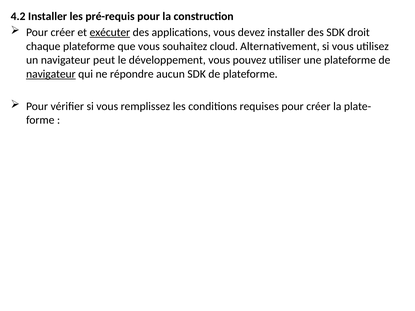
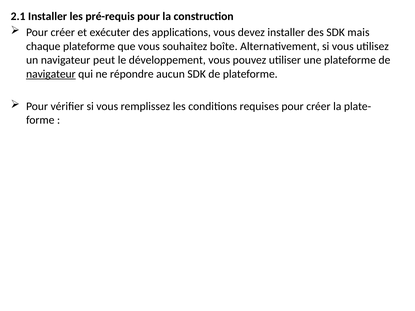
4.2: 4.2 -> 2.1 (18, 16)
exécuter underline: present -> none (110, 32)
droit: droit -> mais (358, 32)
cloud: cloud -> boîte (224, 46)
